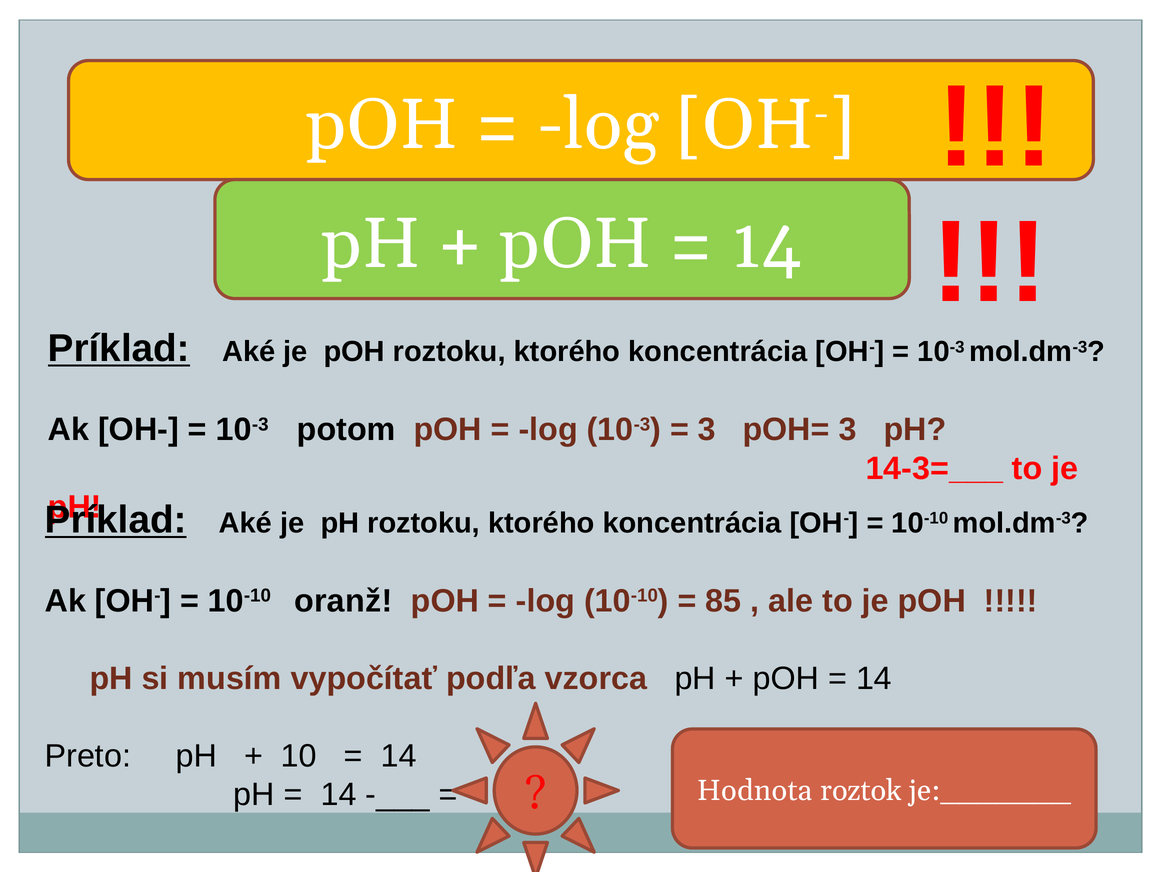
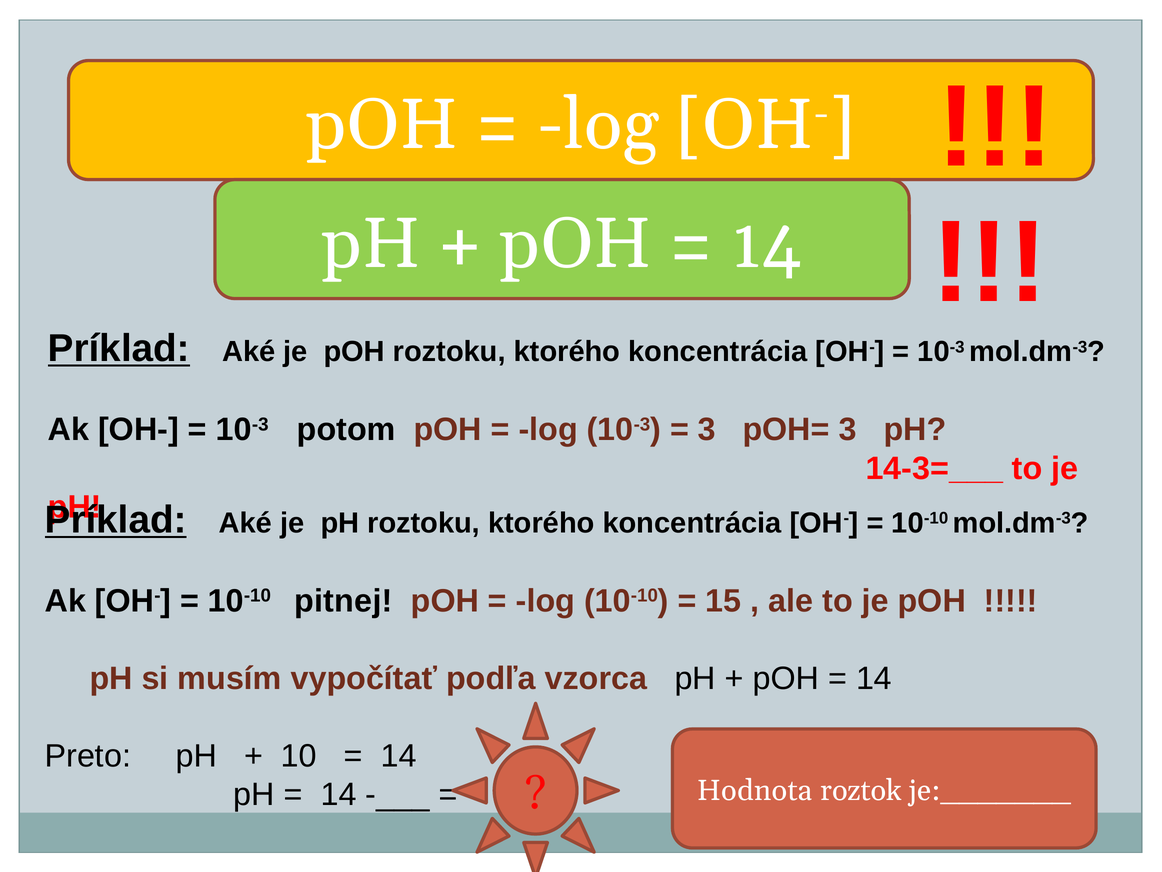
oranž: oranž -> pitnej (343, 601)
85: 85 -> 15 (723, 601)
